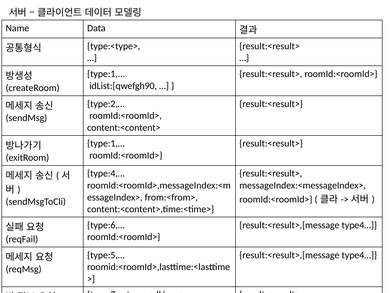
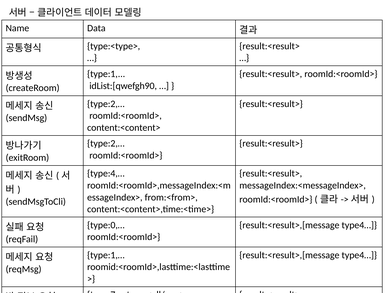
type:1,…: type:1,… -> type:2,… (106, 143)
type:6,…: type:6,… -> type:0,… (106, 225)
type:5,…: type:5,… -> type:1,… (106, 255)
